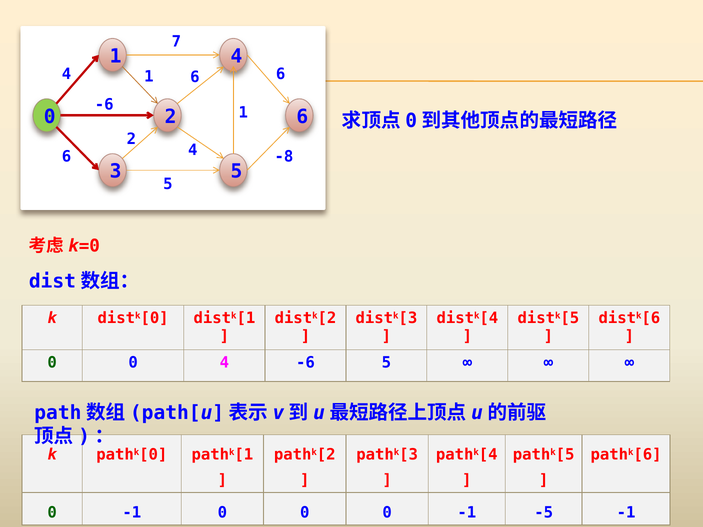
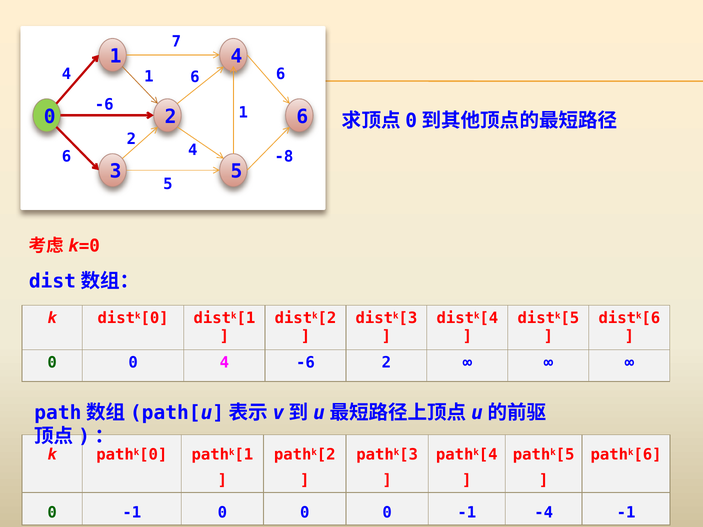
-6 5: 5 -> 2 (386, 363)
-5: -5 -> -4 (544, 513)
